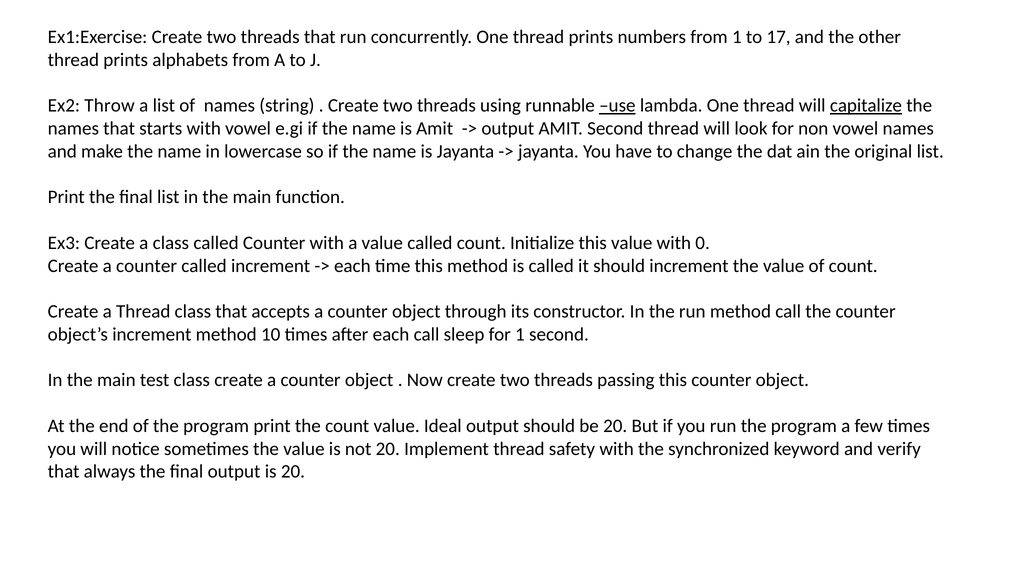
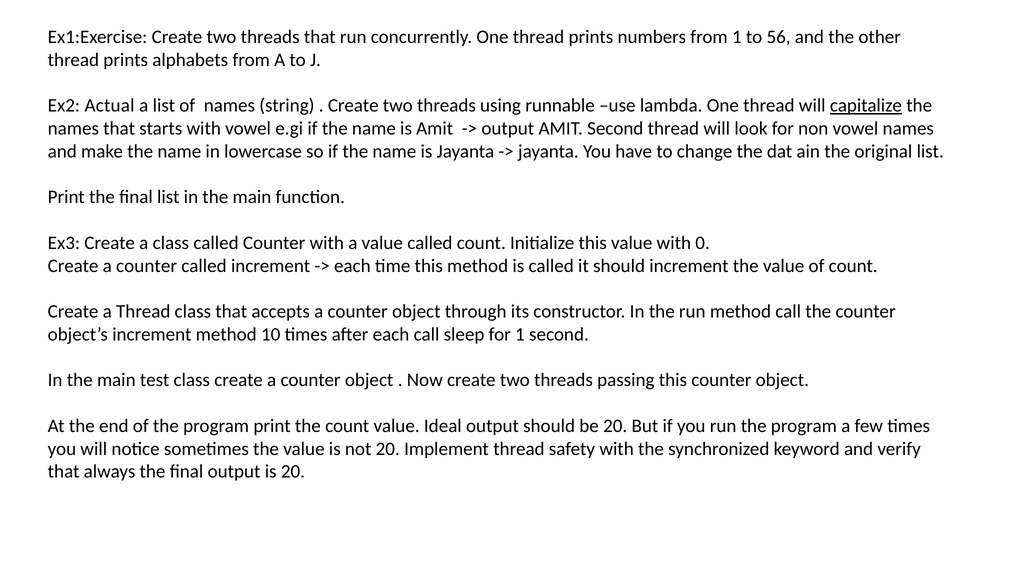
17: 17 -> 56 (779, 37)
Throw: Throw -> Actual (110, 106)
use underline: present -> none (617, 106)
